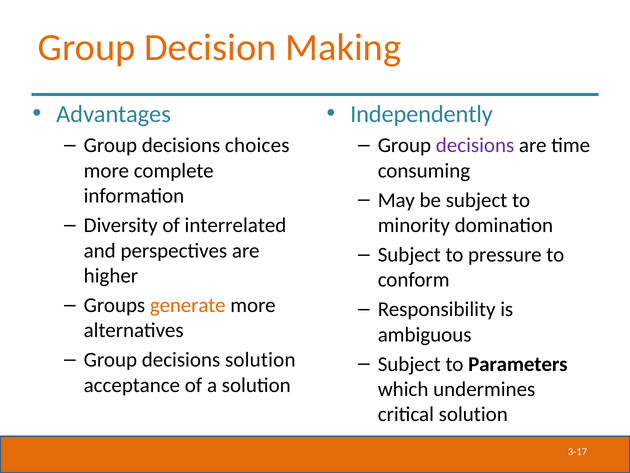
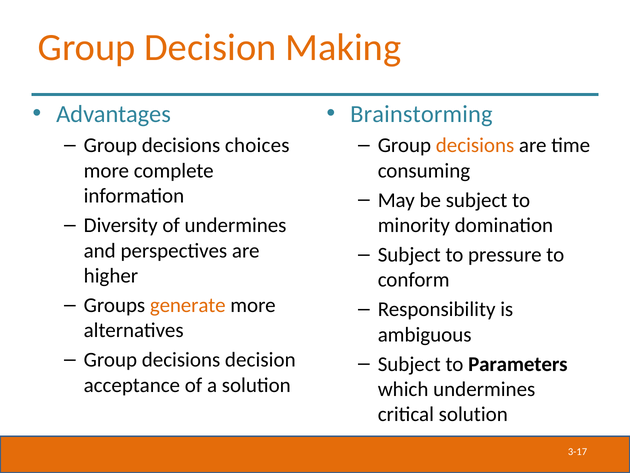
Independently: Independently -> Brainstorming (421, 114)
decisions colour: purple -> orange (475, 145)
of interrelated: interrelated -> undermines (236, 225)
decisions solution: solution -> decision (260, 360)
